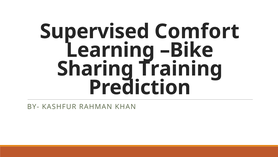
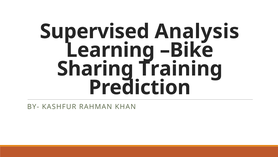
Comfort: Comfort -> Analysis (197, 31)
